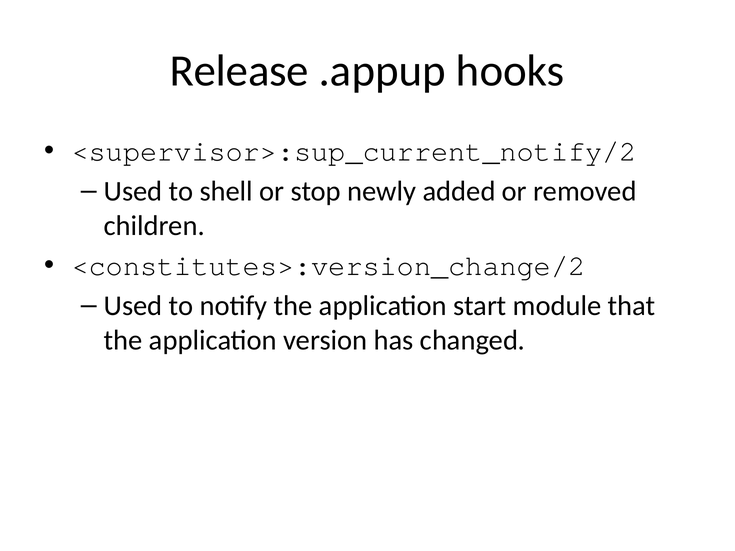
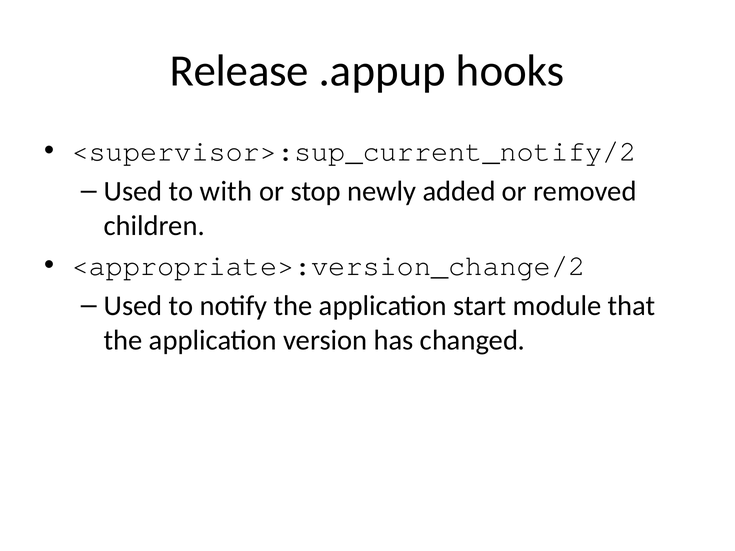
shell: shell -> with (226, 192)
<constitutes>:version_change/2: <constitutes>:version_change/2 -> <appropriate>:version_change/2 (328, 266)
